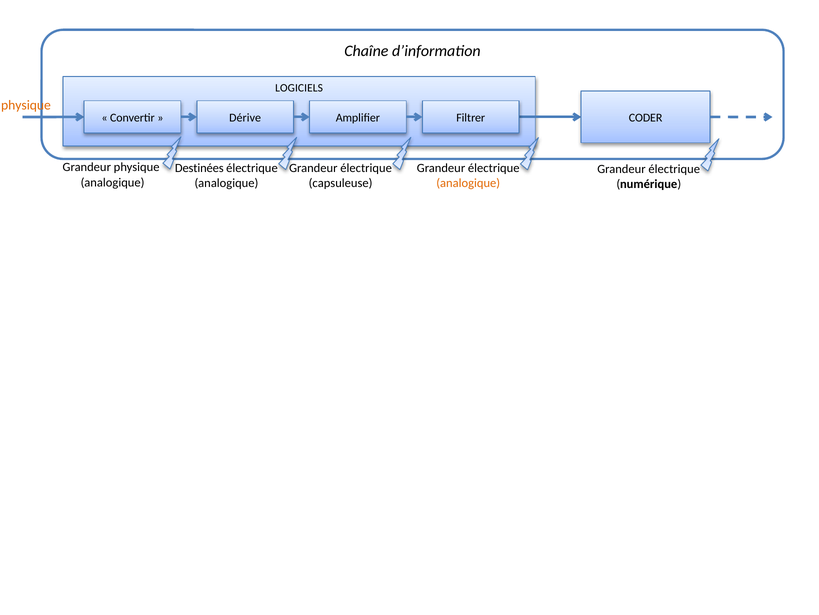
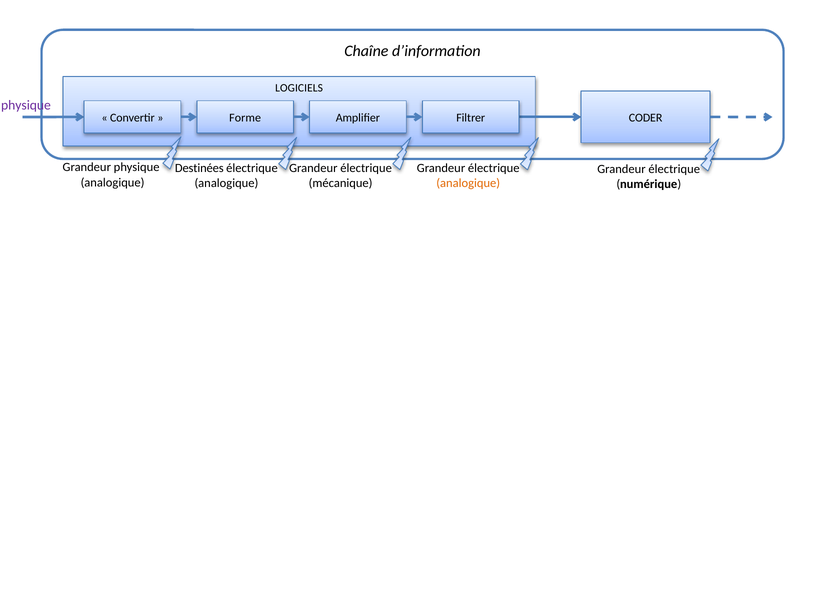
physique colour: orange -> purple (26, 105)
Dérive: Dérive -> Forme (245, 118)
capsuleuse: capsuleuse -> mécanique (341, 183)
